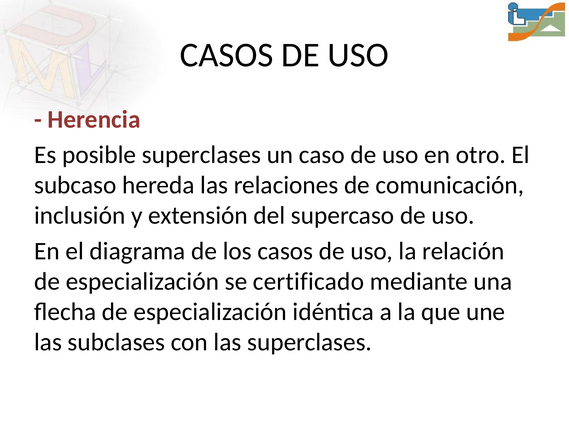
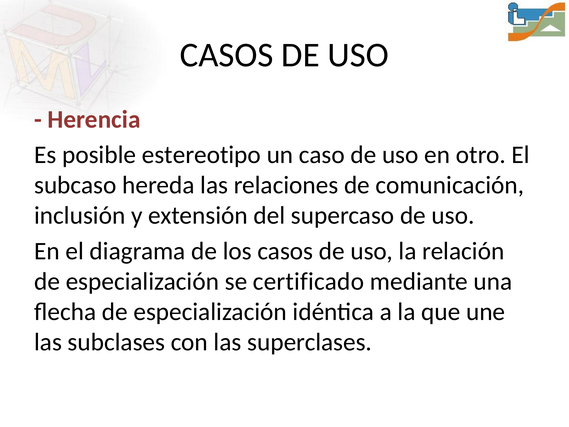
posible superclases: superclases -> estereotipo (201, 155)
